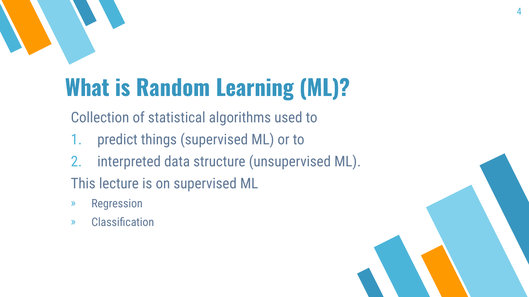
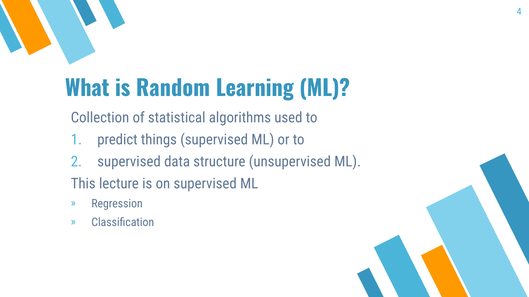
interpreted: interpreted -> supervised (129, 162)
